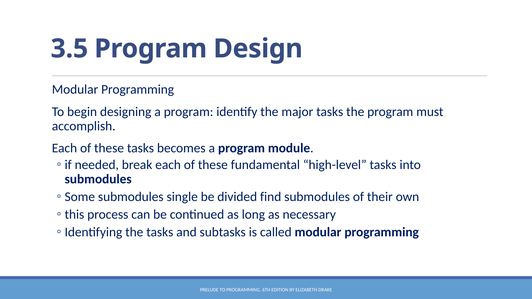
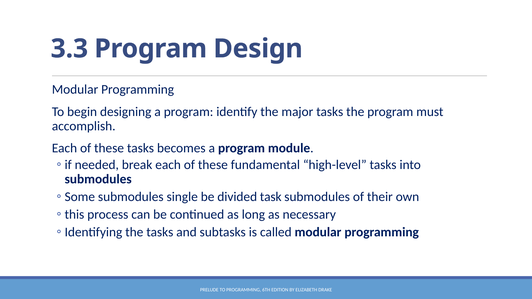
3.5: 3.5 -> 3.3 (69, 49)
find: find -> task (271, 197)
